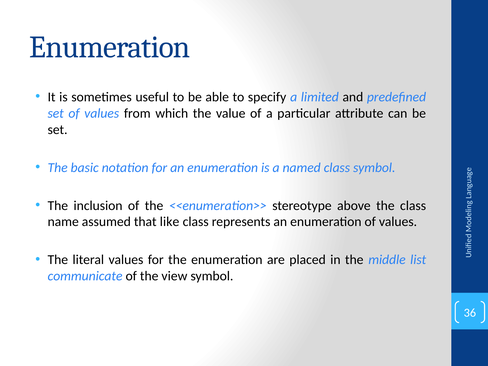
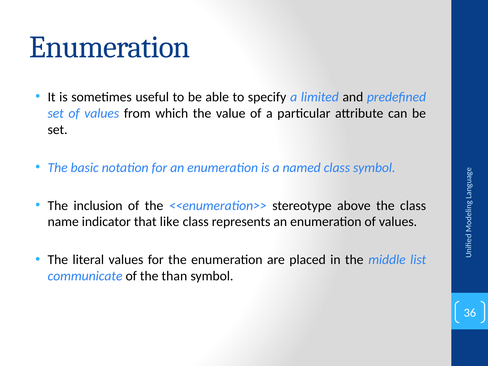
assumed: assumed -> indicator (106, 222)
view: view -> than (174, 276)
